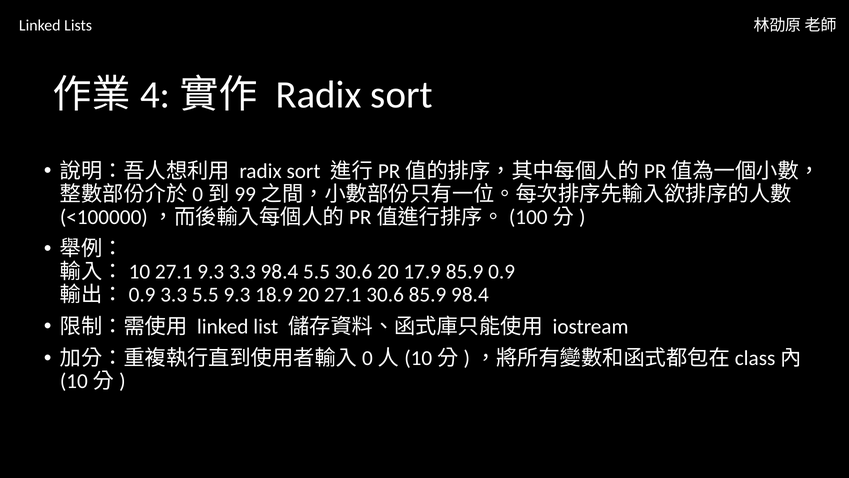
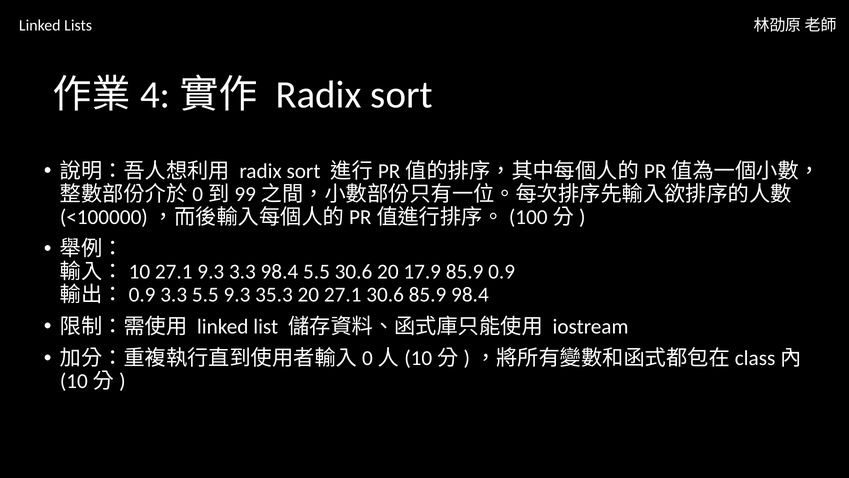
18.9: 18.9 -> 35.3 (274, 295)
